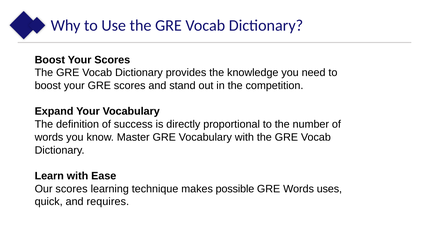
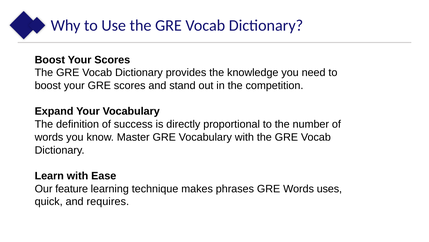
Our scores: scores -> feature (72, 188)
possible: possible -> phrases (235, 188)
